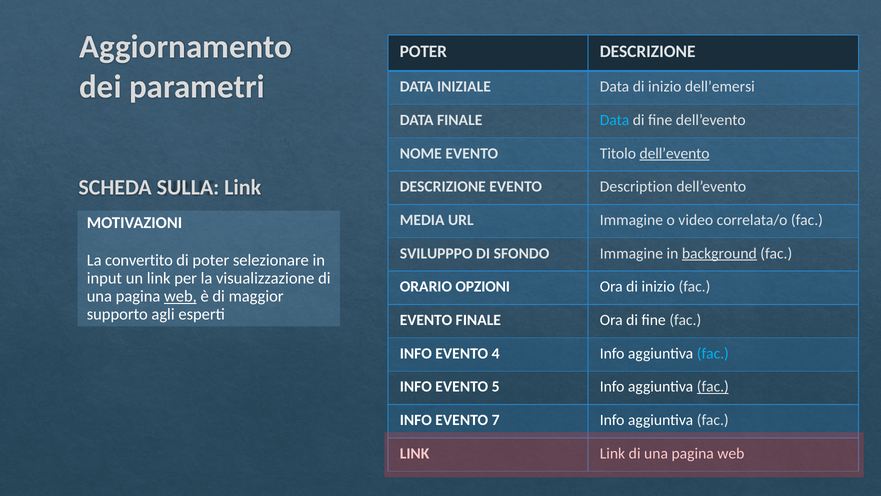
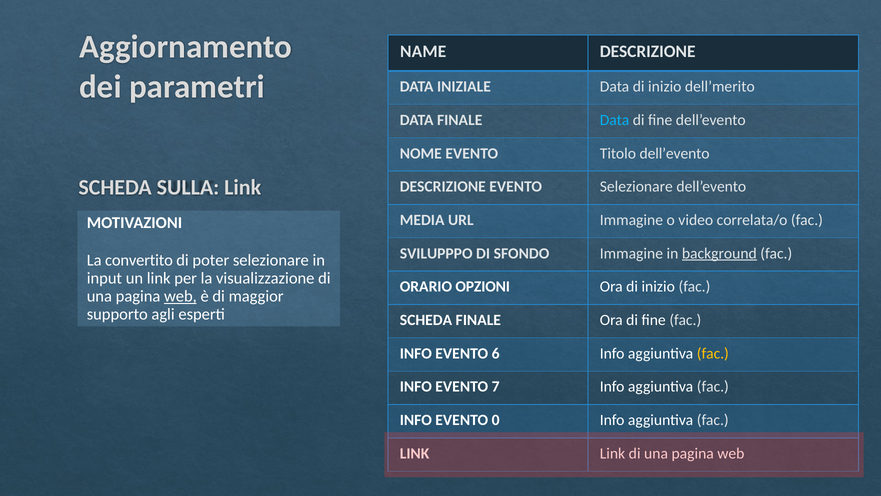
POTER: POTER -> NAME (423, 52)
dell’emersi: dell’emersi -> dell’merito (720, 87)
dell’evento underline: present -> none (675, 153)
EVENTO Description: Description -> Selezionare (636, 187)
EVENTO: EVENTO -> SCHEDA (426, 320)
4: 4 -> 6 (496, 353)
fac colour: light blue -> yellow (713, 353)
5: 5 -> 7 (496, 386)
fac underline: present -> none (713, 386)
7: 7 -> 0 (496, 420)
